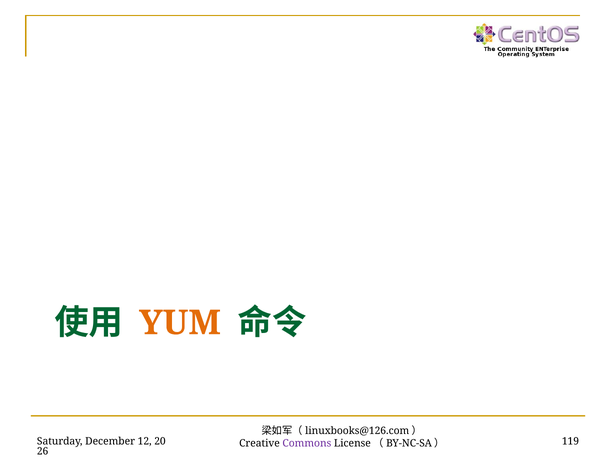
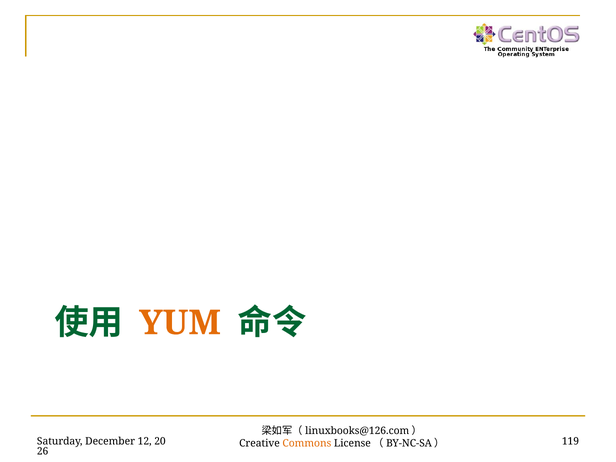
Commons colour: purple -> orange (307, 443)
